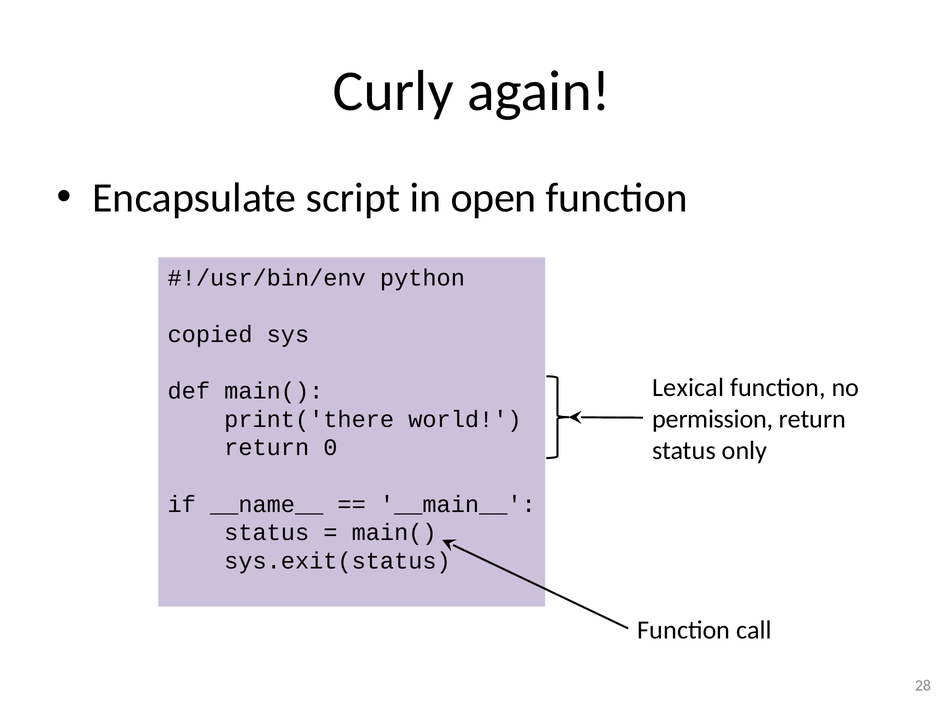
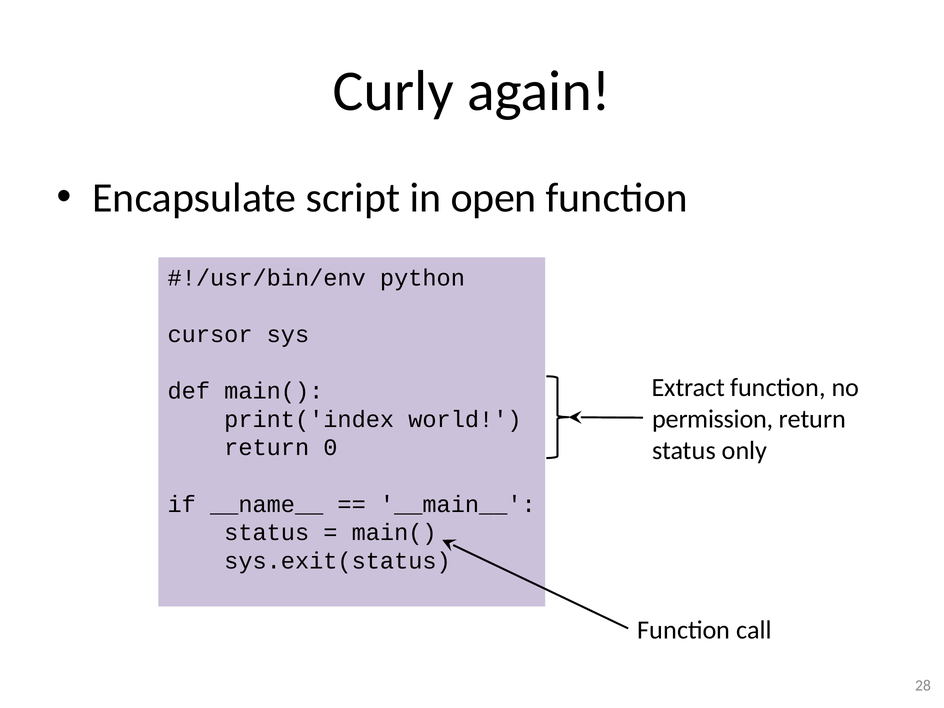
copied: copied -> cursor (210, 334)
Lexical: Lexical -> Extract (688, 387)
print('there: print('there -> print('index (309, 419)
